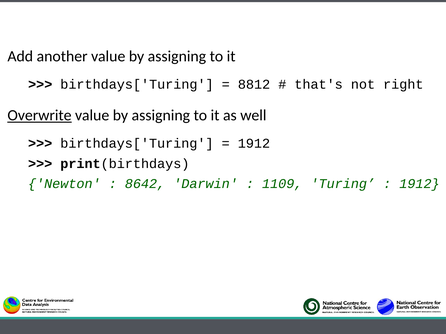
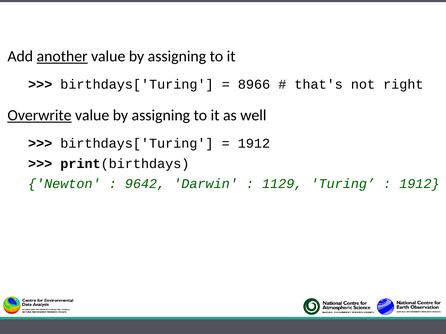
another underline: none -> present (62, 56)
8812: 8812 -> 8966 (254, 85)
8642: 8642 -> 9642 (145, 184)
1109: 1109 -> 1129 (282, 184)
